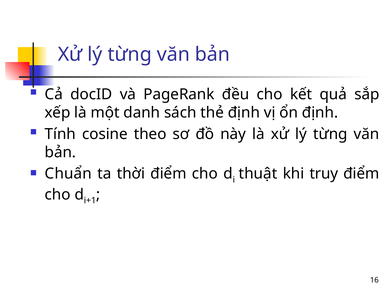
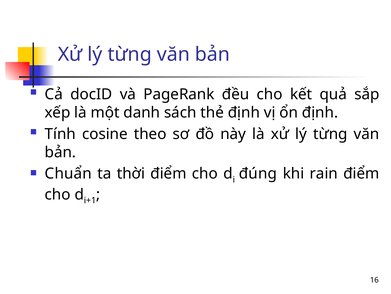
thuật: thuật -> đúng (258, 173)
truy: truy -> rain (324, 173)
